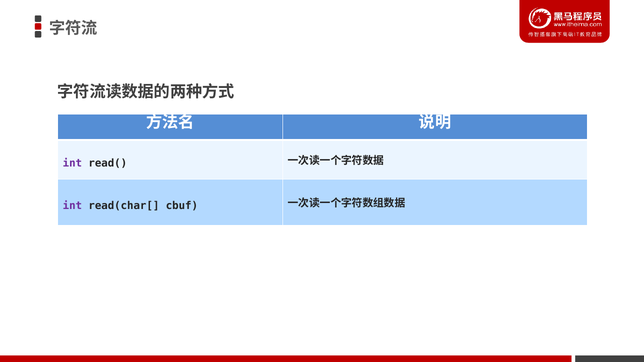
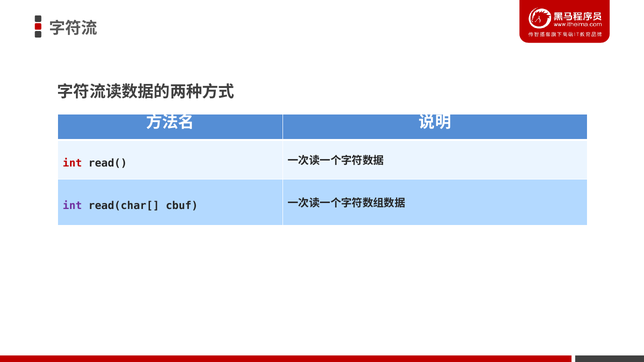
int colour: purple -> red (72, 163)
